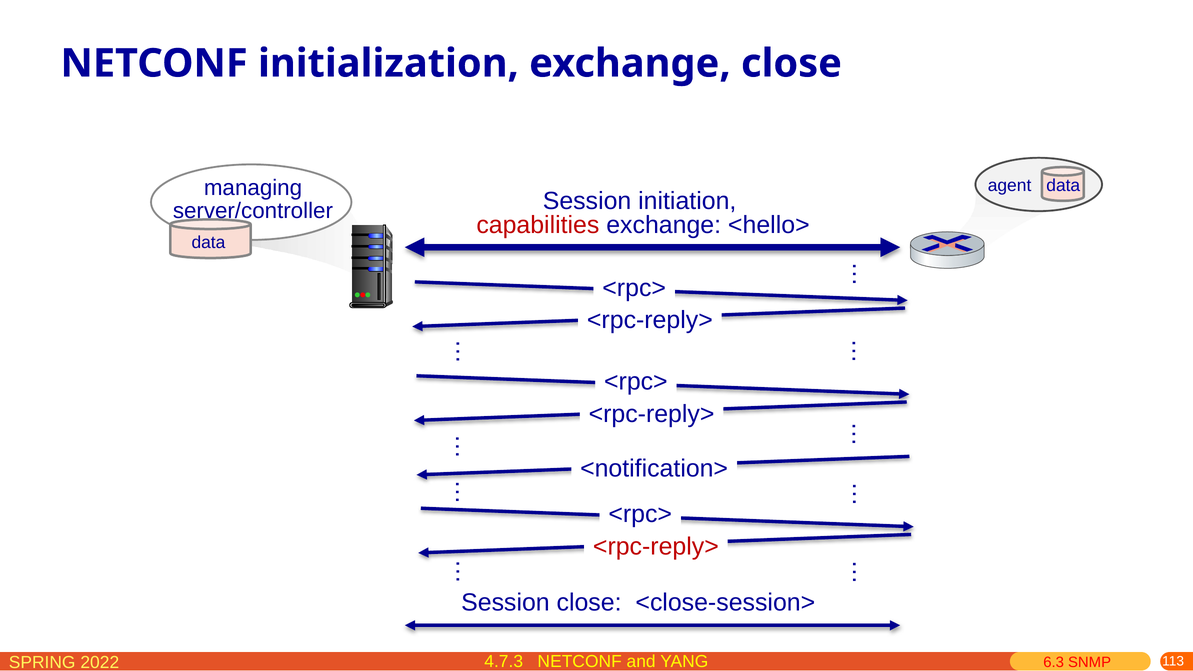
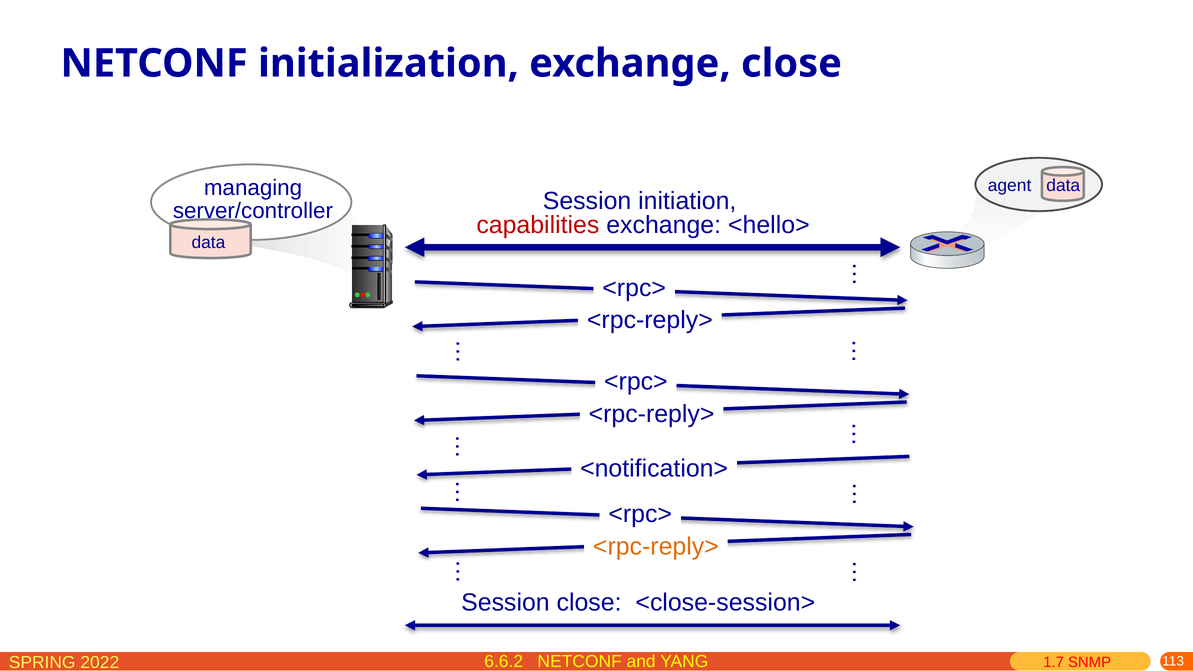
<rpc-reply> colour: red -> orange (656, 547)
4.7.3: 4.7.3 -> 6.6.2 (504, 662)
6.3: 6.3 -> 1.7 (1054, 663)
